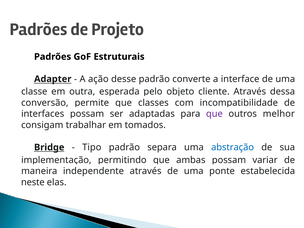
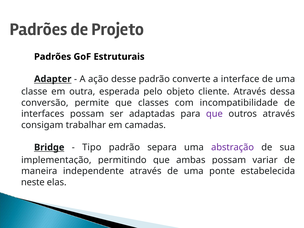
outros melhor: melhor -> através (279, 114)
tomados: tomados -> camadas (145, 125)
abstração colour: blue -> purple (233, 147)
